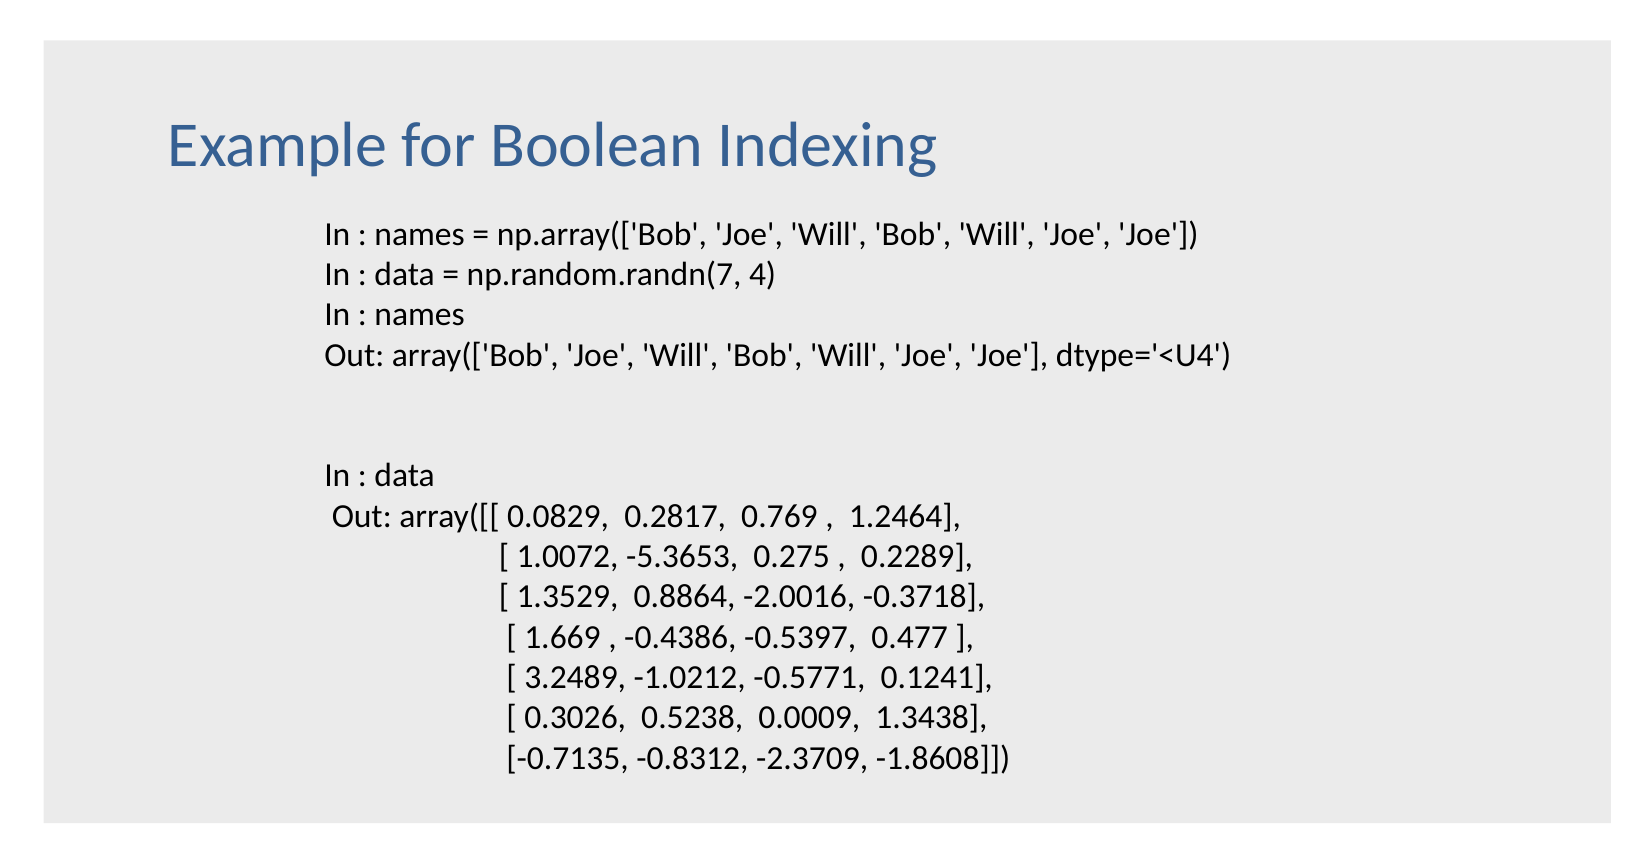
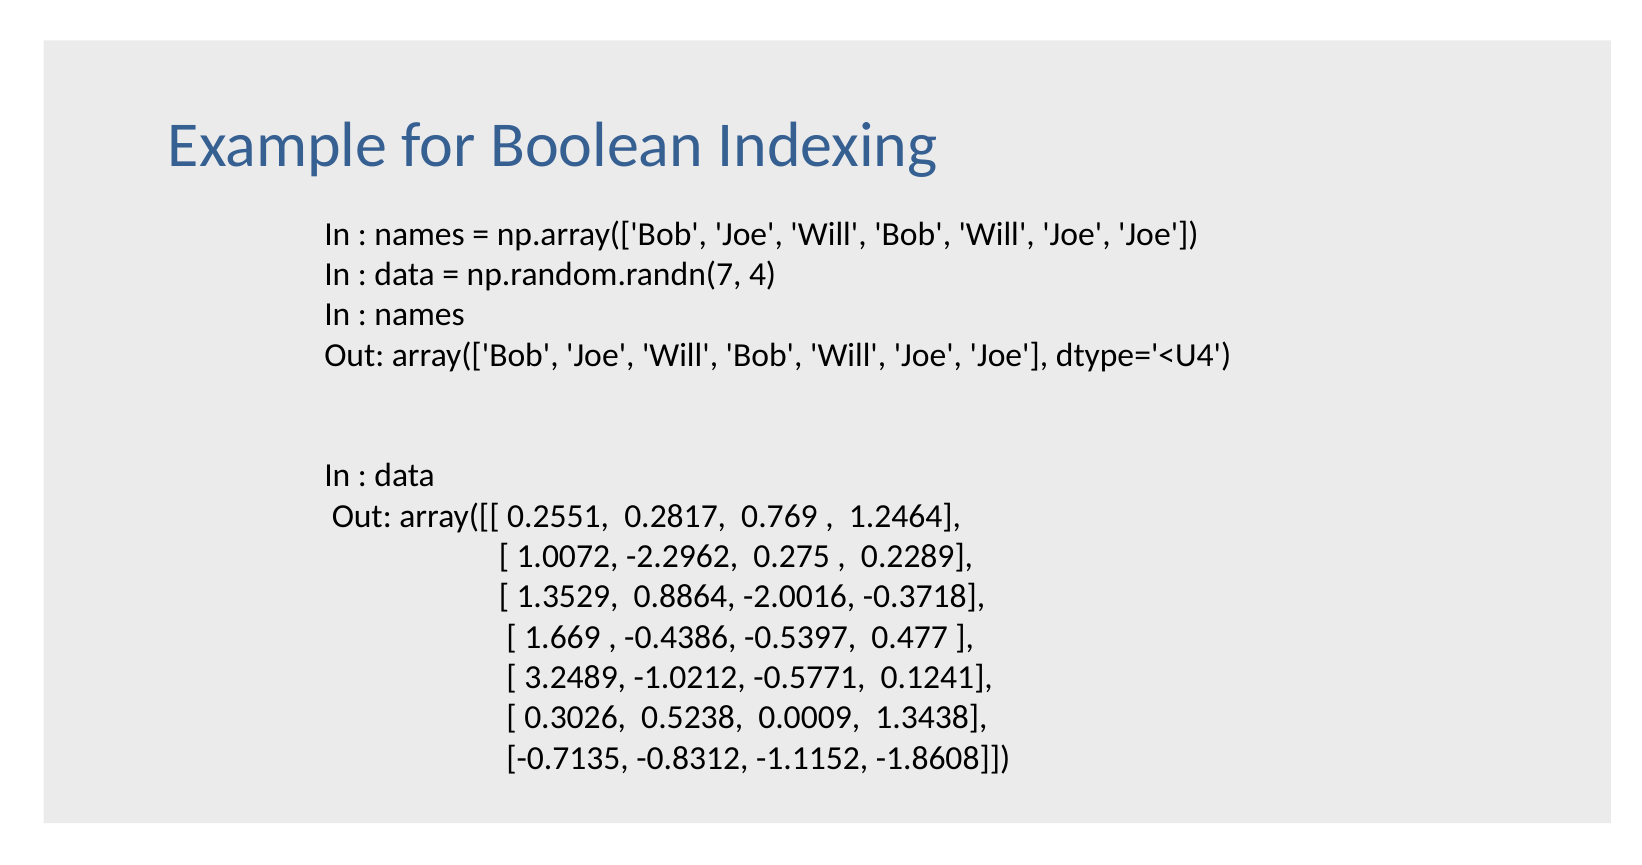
0.0829: 0.0829 -> 0.2551 (558, 516)
-5.3653: -5.3653 -> -2.2962 (682, 557)
-2.3709: -2.3709 -> -1.1152 (812, 758)
